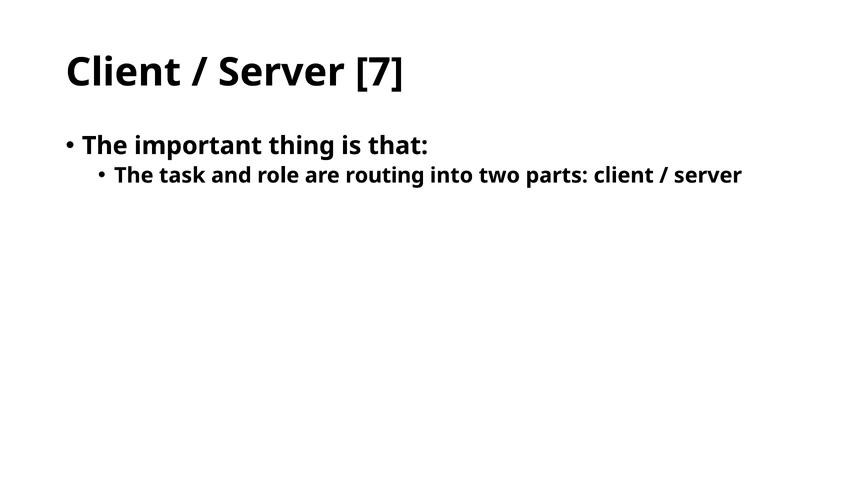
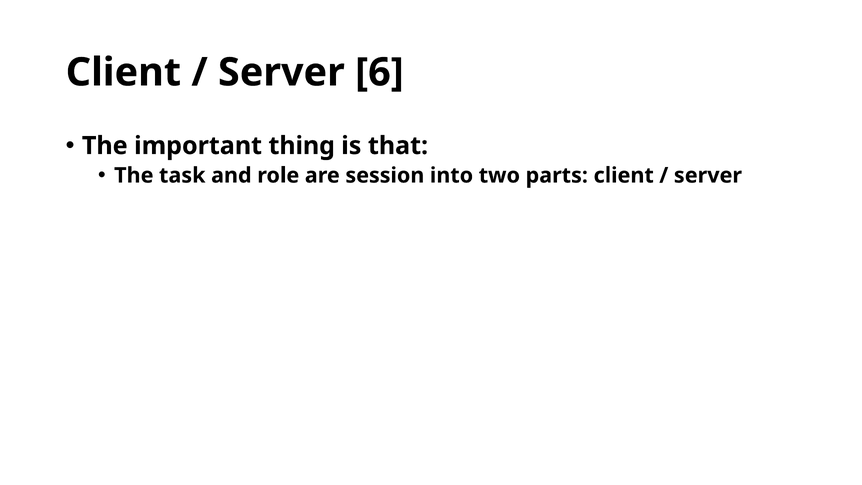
7: 7 -> 6 (379, 72)
routing: routing -> session (385, 175)
